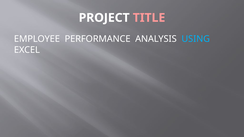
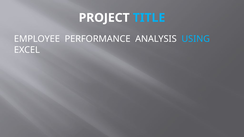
TITLE colour: pink -> light blue (149, 18)
